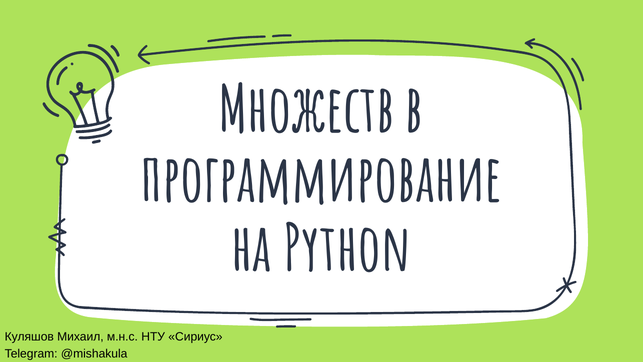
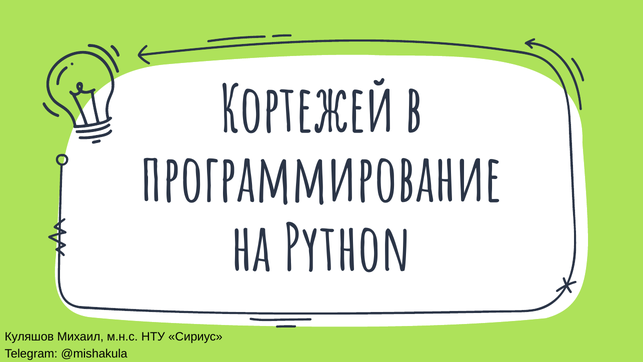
Множеств: Множеств -> Кортежей (307, 111)
